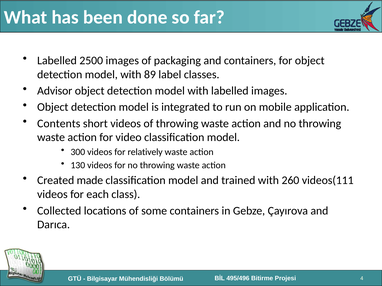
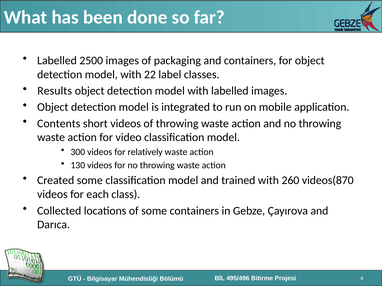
89: 89 -> 22 (150, 75)
Advisor: Advisor -> Results (55, 91)
Created made: made -> some (90, 181)
videos(111: videos(111 -> videos(870 (328, 181)
